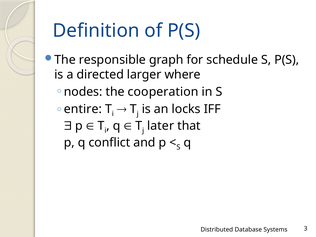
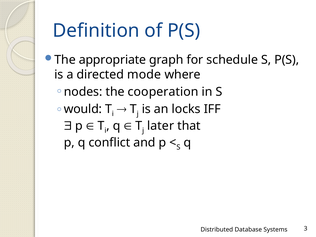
responsible: responsible -> appropriate (112, 60)
larger: larger -> mode (144, 75)
entire: entire -> would (83, 109)
